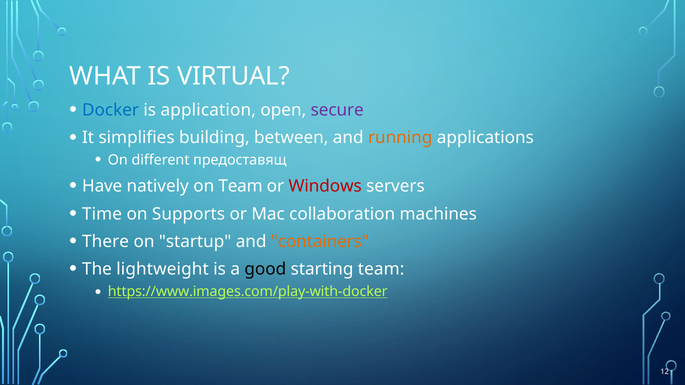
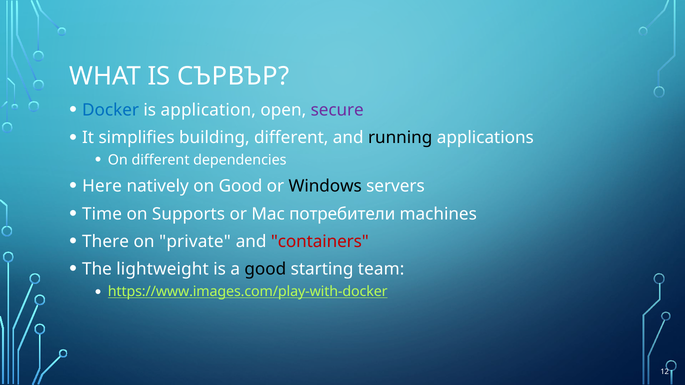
VIRTUAL: VIRTUAL -> СЪРВЪР (233, 76)
building between: between -> different (291, 138)
running colour: orange -> black (400, 138)
предоставящ: предоставящ -> dependencies (240, 160)
Have: Have -> Here (102, 186)
on Team: Team -> Good (240, 186)
Windows colour: red -> black (325, 186)
collaboration: collaboration -> потребители (342, 214)
startup: startup -> private (195, 242)
containers colour: orange -> red (320, 242)
